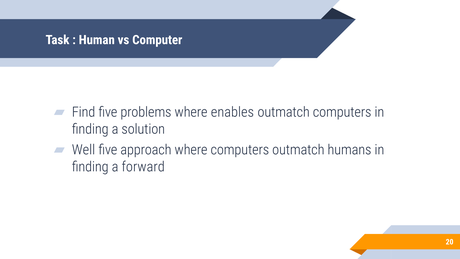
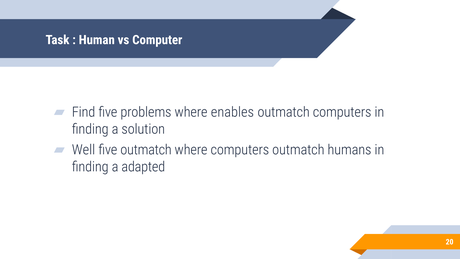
five approach: approach -> outmatch (146, 150)
forward: forward -> adapted (143, 167)
